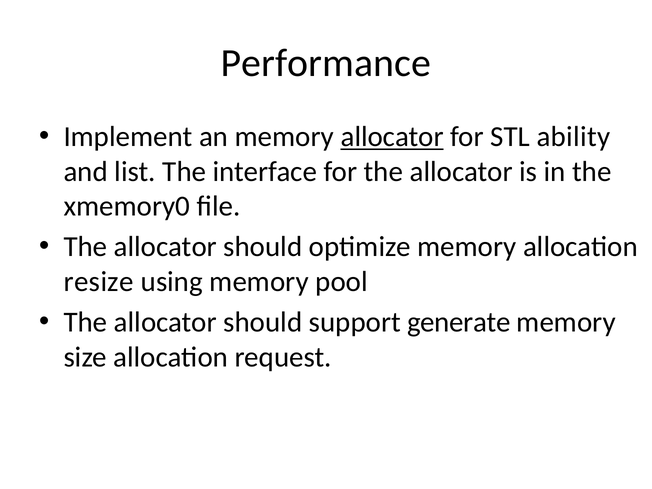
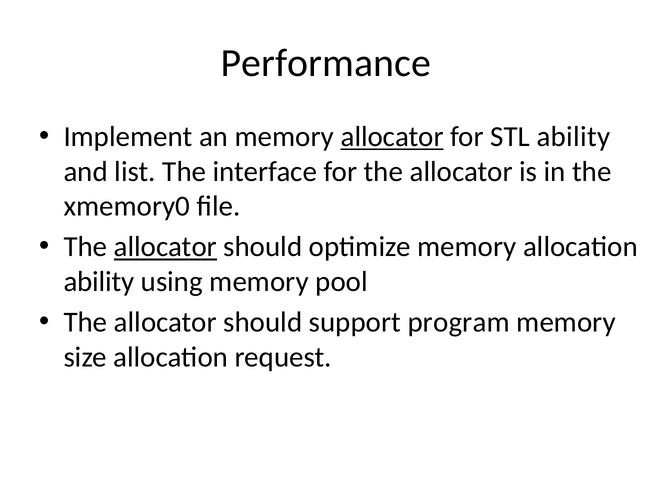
allocator underline: none -> present (165, 247)
resize: resize -> ability (99, 282)
generate: generate -> program (459, 322)
